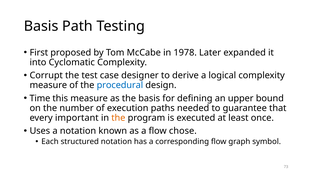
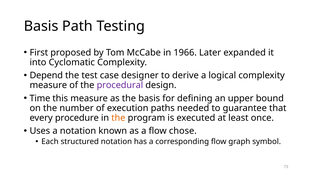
1978: 1978 -> 1966 (185, 53)
Corrupt: Corrupt -> Depend (46, 76)
procedural colour: blue -> purple (120, 85)
important: important -> procedure (77, 118)
